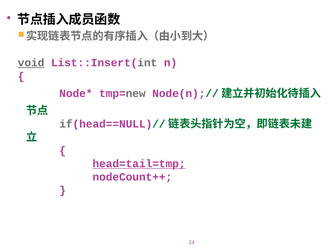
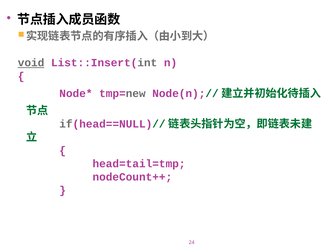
head=tail=tmp underline: present -> none (139, 164)
